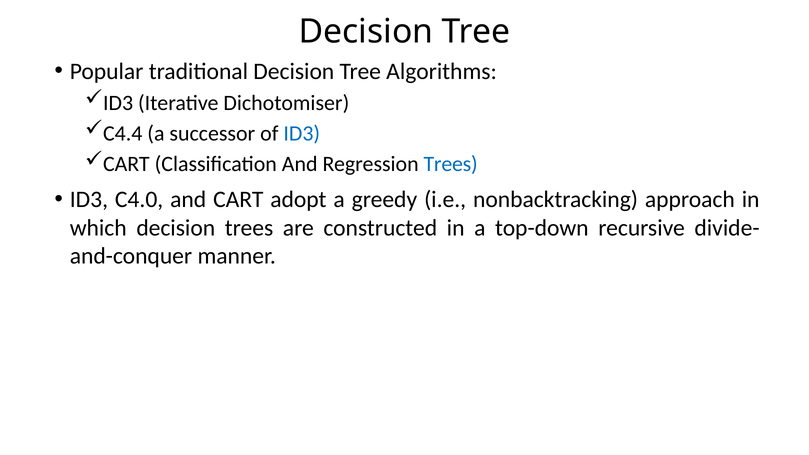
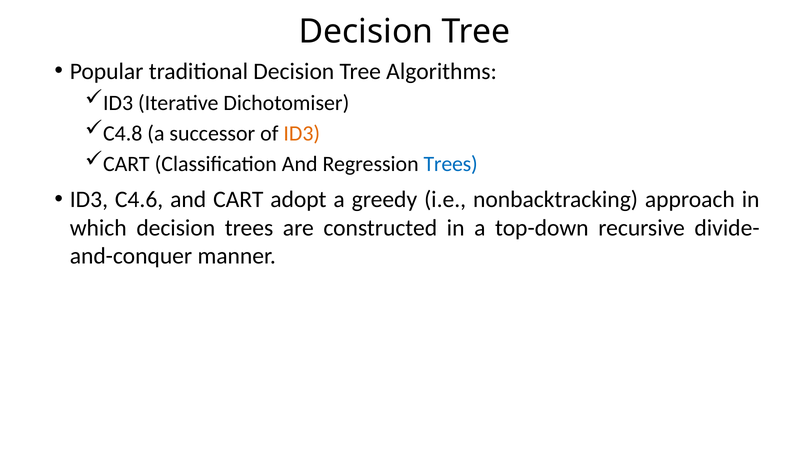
C4.4: C4.4 -> C4.8 (123, 133)
ID3 colour: blue -> orange (302, 133)
C4.0: C4.0 -> C4.6 (139, 200)
